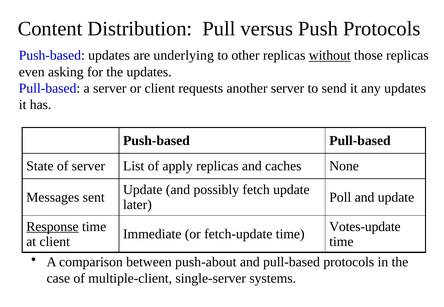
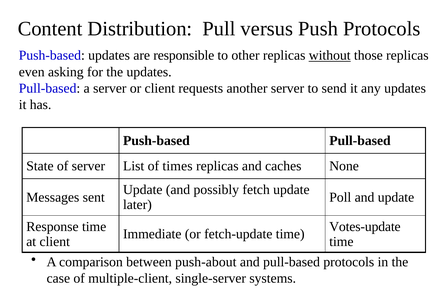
underlying: underlying -> responsible (184, 56)
apply: apply -> times (178, 166)
Response underline: present -> none (52, 227)
